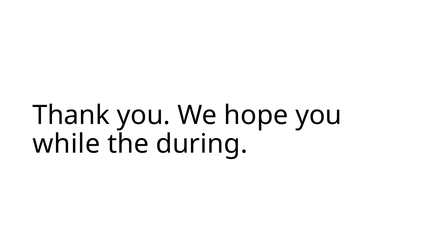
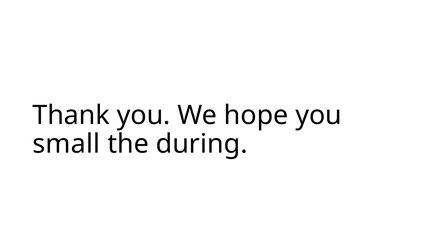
while: while -> small (66, 144)
